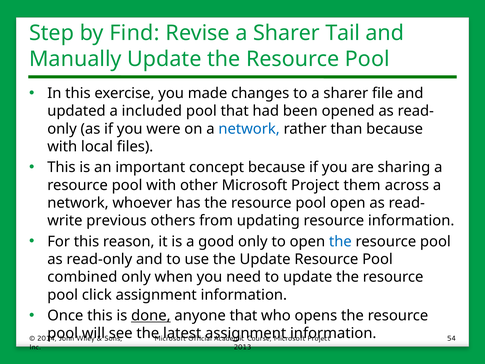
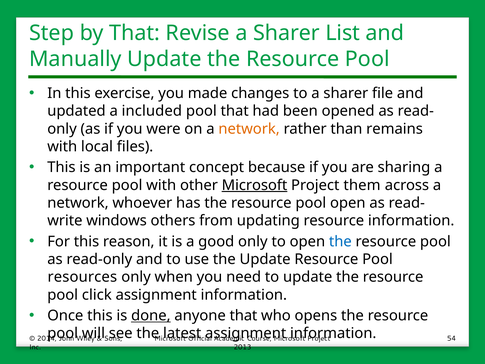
by Find: Find -> That (135, 33)
Tail: Tail -> List (343, 33)
network colour: blue -> orange (249, 129)
than because: because -> remains (395, 129)
Microsoft underline: none -> present (254, 185)
previous: previous -> windows (117, 221)
combined: combined -> resources (82, 277)
